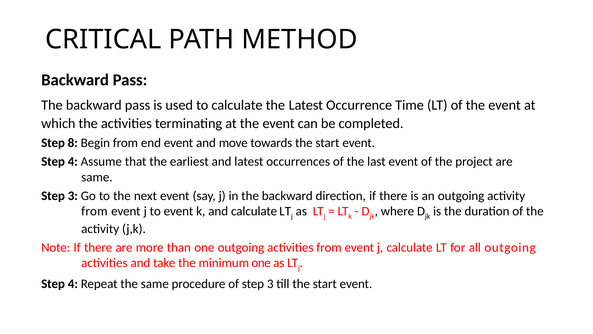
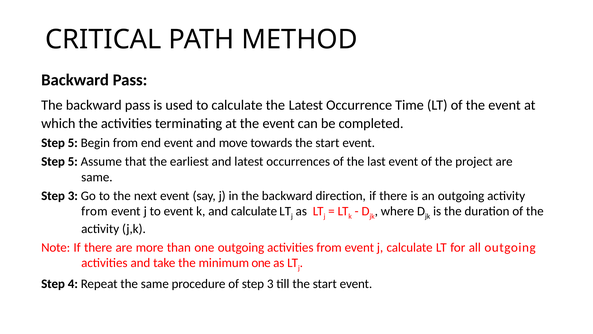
8: 8 -> 5 (73, 143)
4: 4 -> 5 (73, 161)
